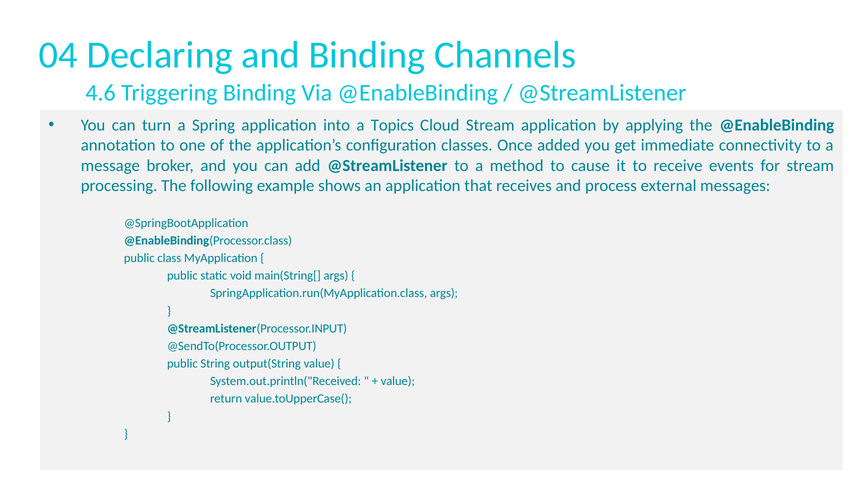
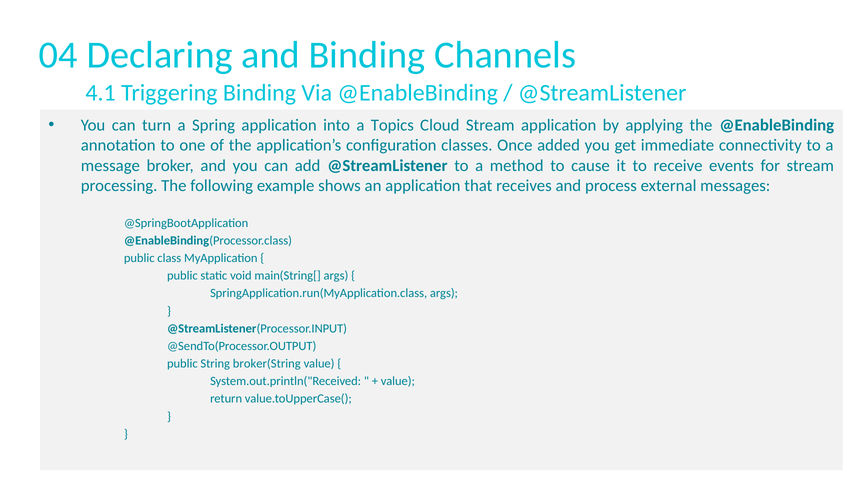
4.6: 4.6 -> 4.1 (101, 93)
output(String: output(String -> broker(String (267, 364)
